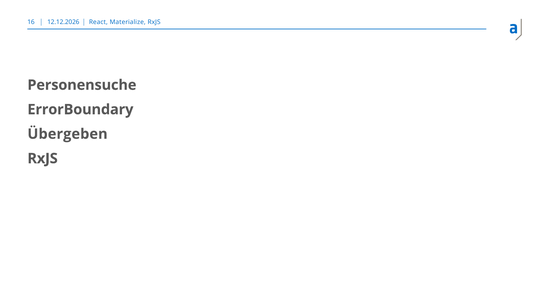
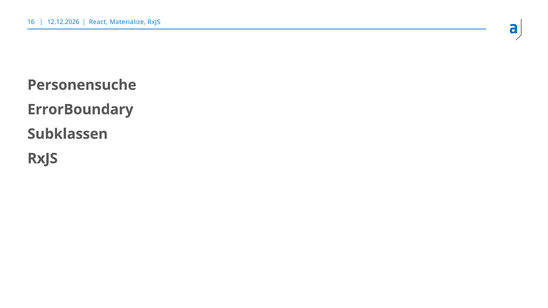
Übergeben: Übergeben -> Subklassen (68, 134)
